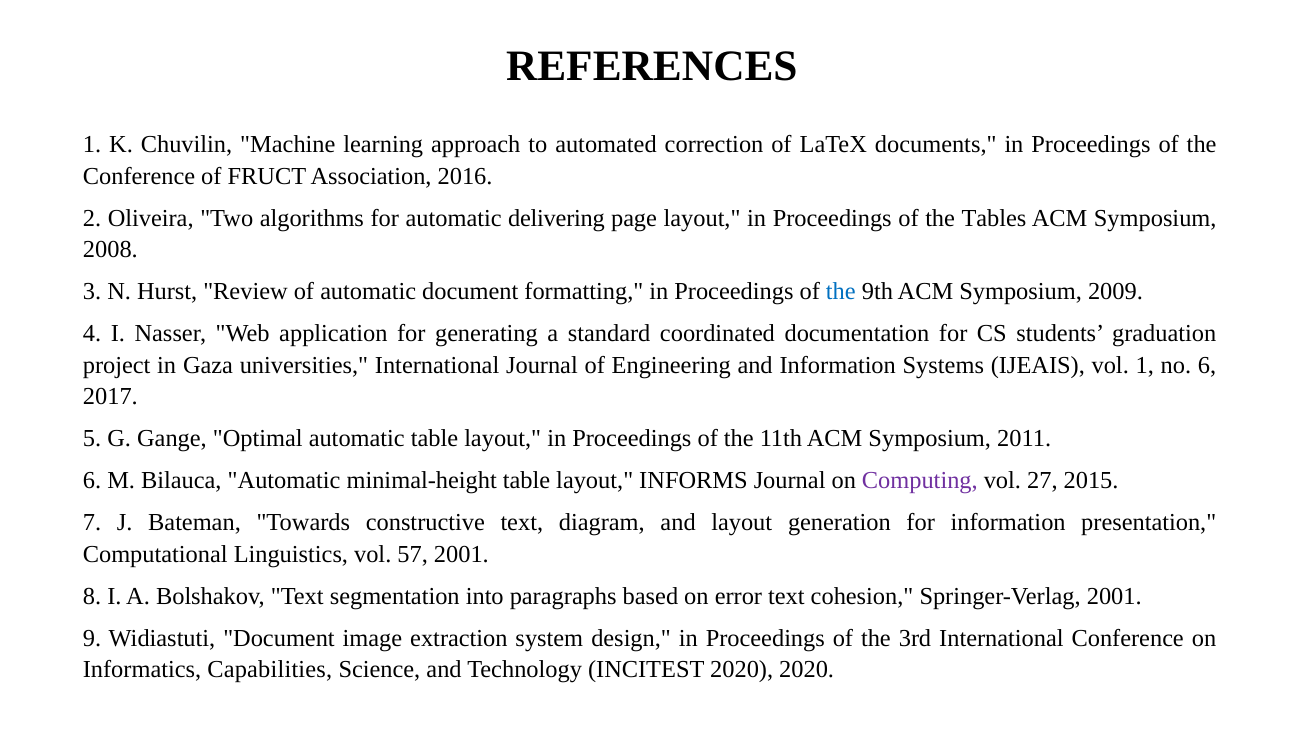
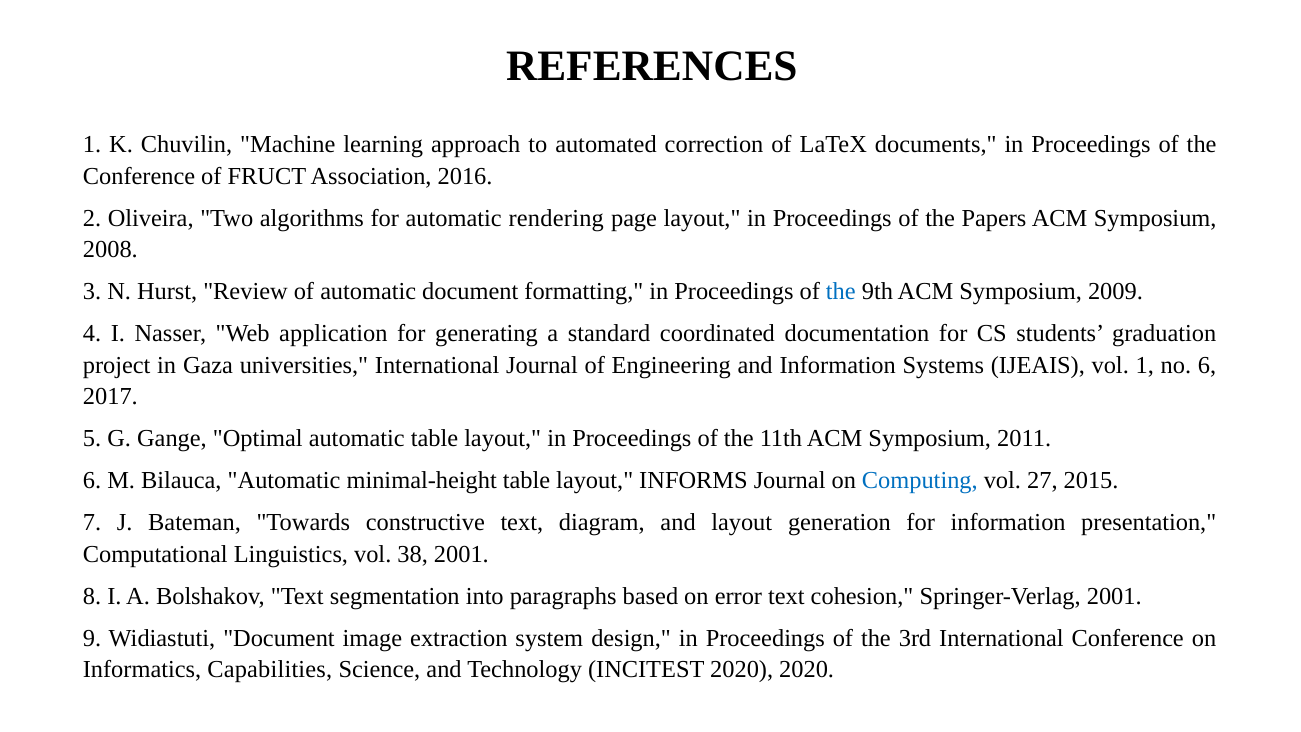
delivering: delivering -> rendering (556, 218)
Tables: Tables -> Papers (994, 218)
Computing colour: purple -> blue (920, 481)
57: 57 -> 38 (413, 554)
